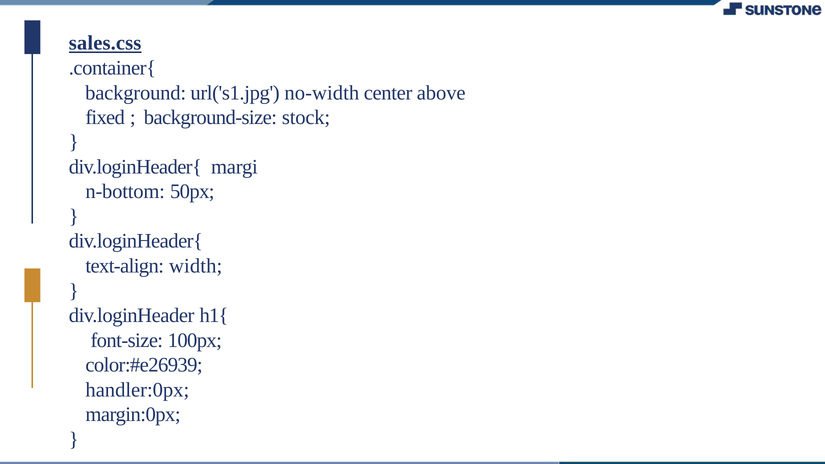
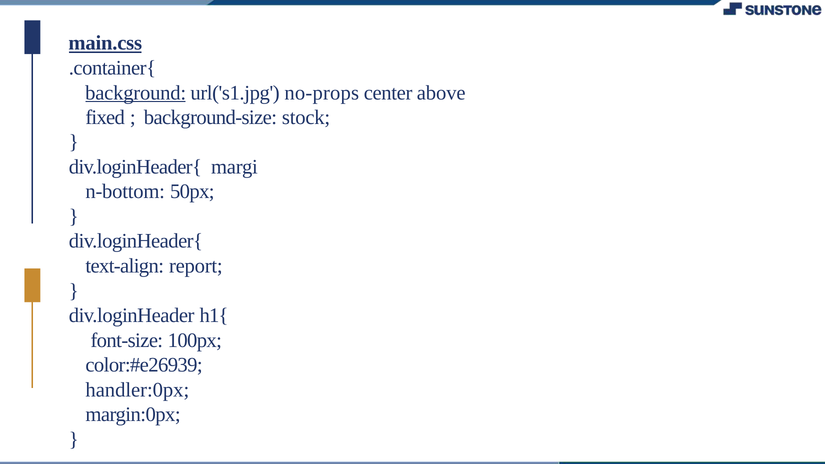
sales.css: sales.css -> main.css (105, 43)
background underline: none -> present (136, 93)
no-width: no-width -> no-props (322, 93)
width: width -> report (196, 266)
